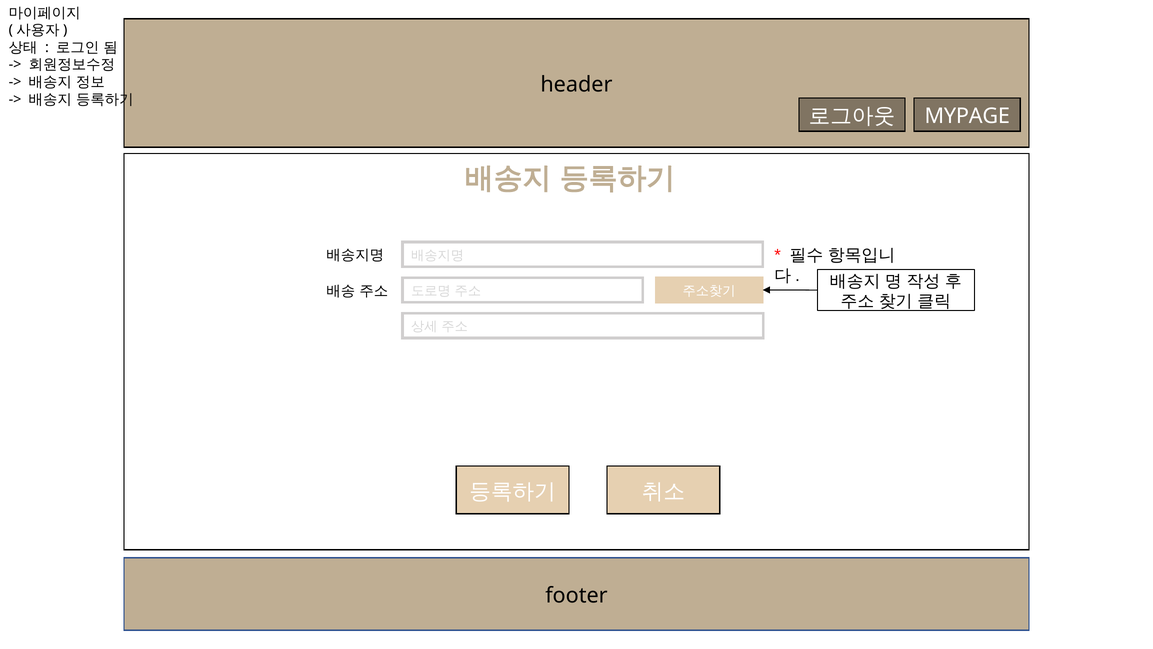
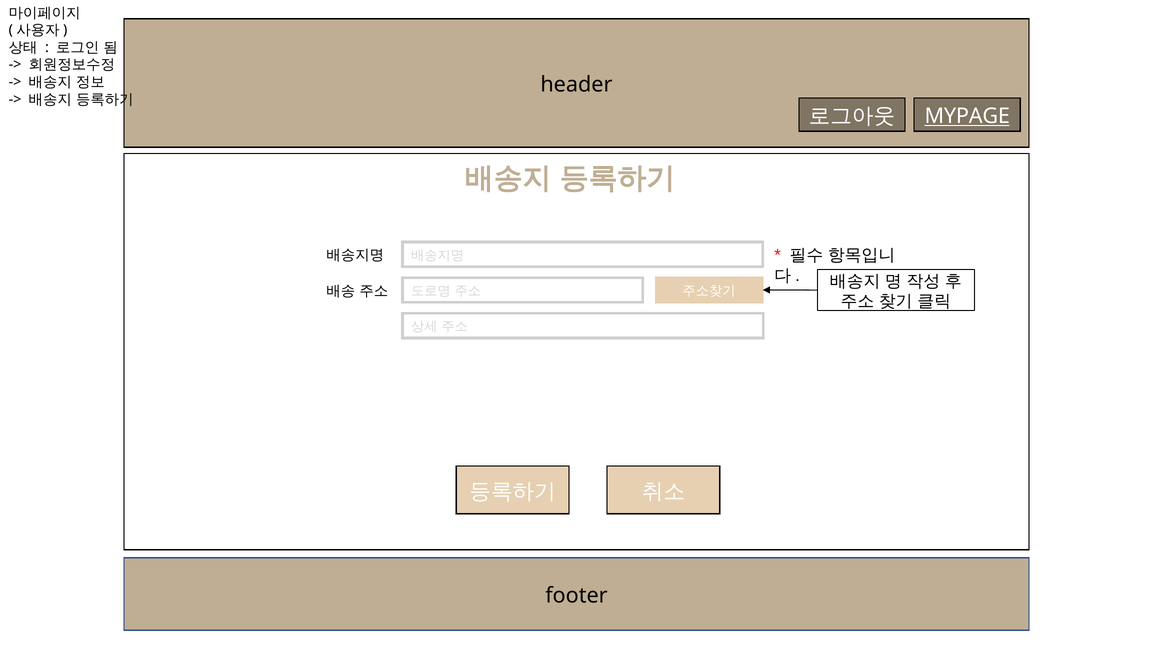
MYPAGE underline: none -> present (967, 116)
